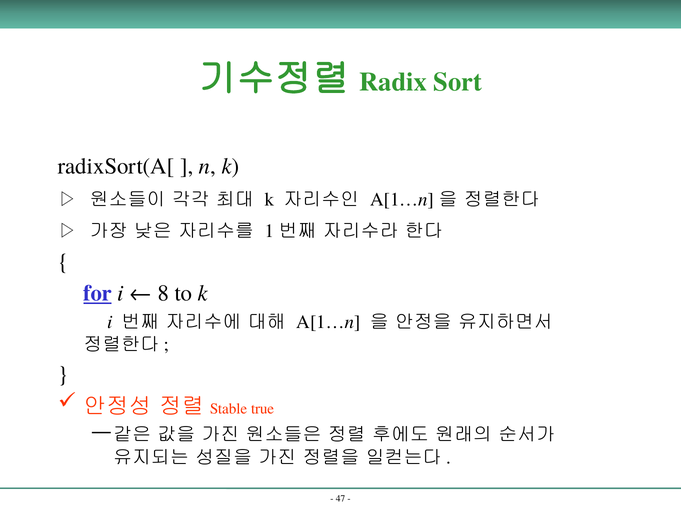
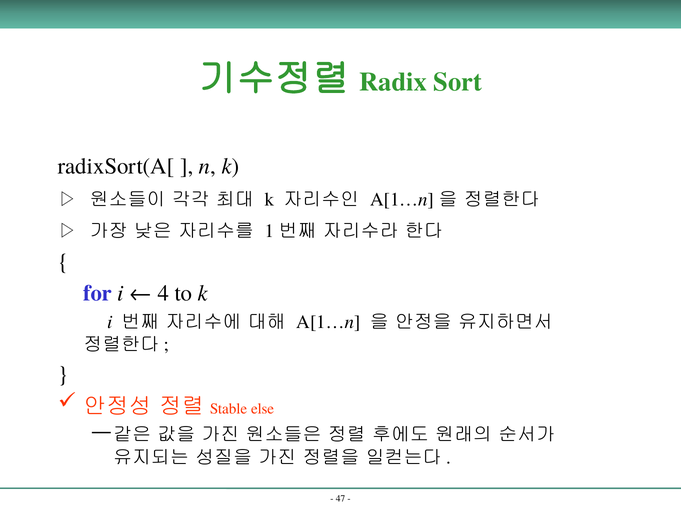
for underline: present -> none (98, 293)
8: 8 -> 4 (163, 293)
true: true -> else (263, 408)
